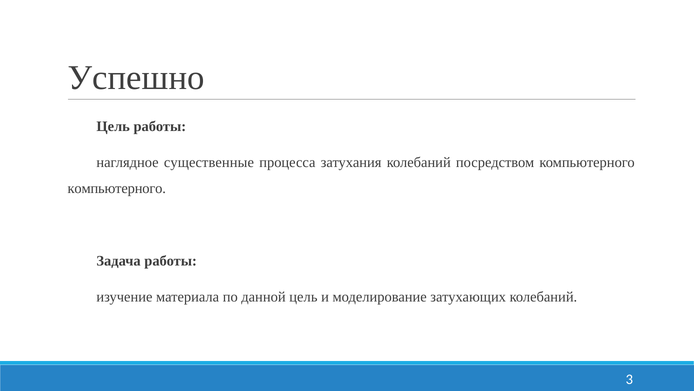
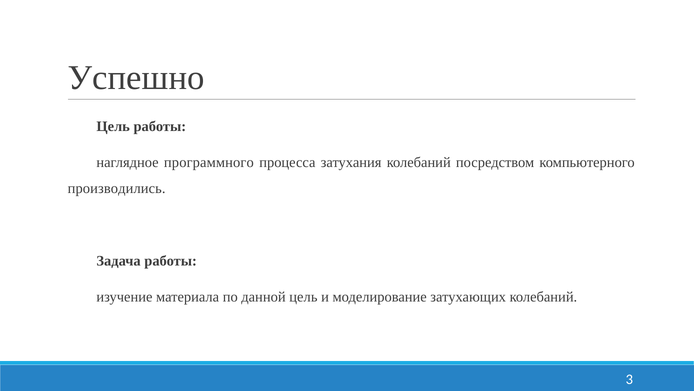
существенные: существенные -> программного (209, 162)
компьютерного: компьютерного -> производились (117, 188)
